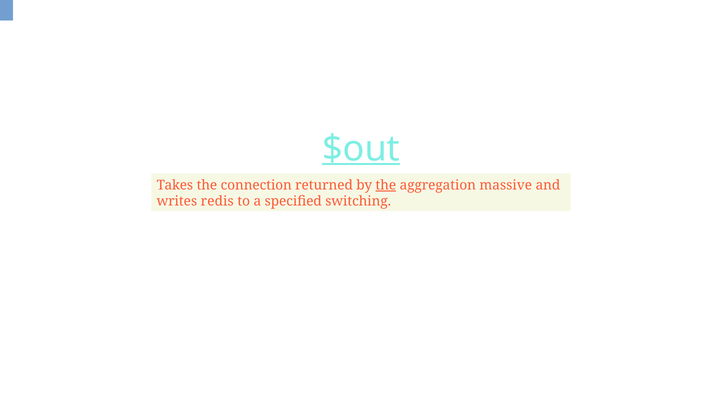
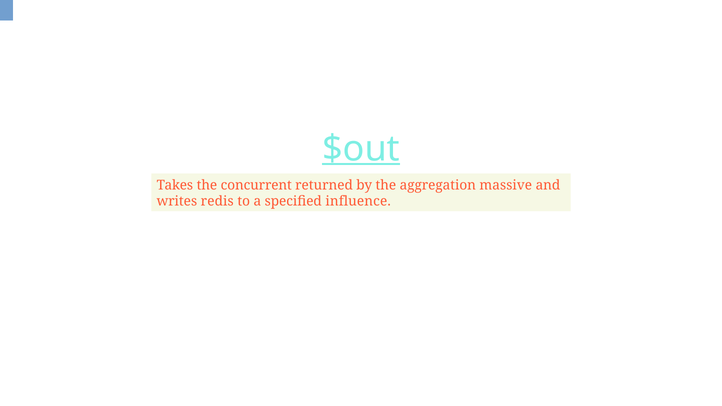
connection: connection -> concurrent (256, 185)
the underline: present -> none (386, 185)
switching: switching -> influence (358, 201)
